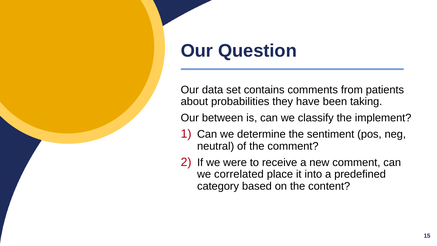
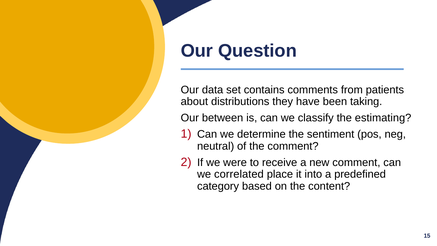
probabilities: probabilities -> distributions (240, 102)
implement: implement -> estimating (383, 118)
